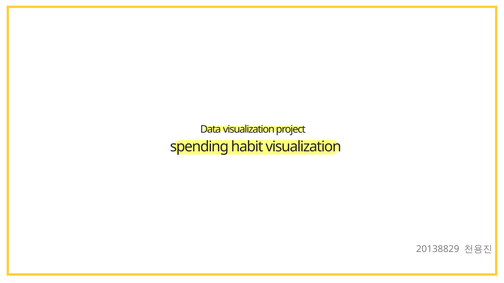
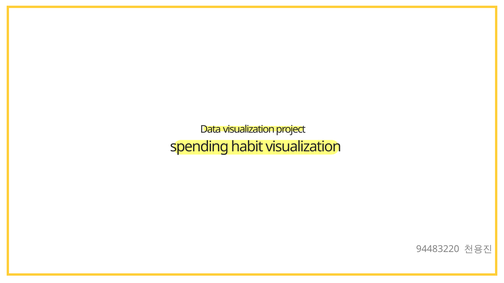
20138829: 20138829 -> 94483220 (438, 250)
